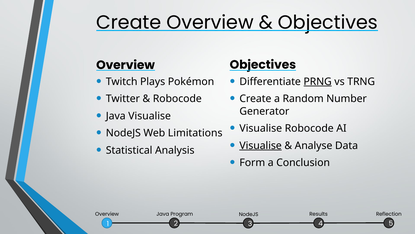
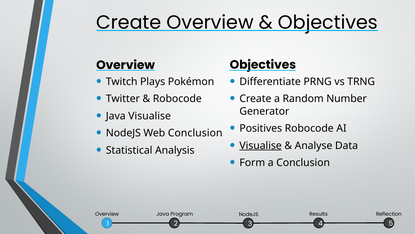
PRNG underline: present -> none (318, 81)
Visualise: Visualise -> Positives (261, 128)
Web Limitations: Limitations -> Conclusion (195, 133)
